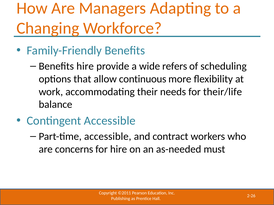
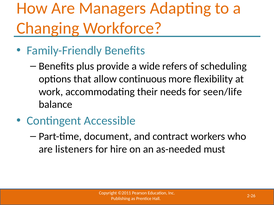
Benefits hire: hire -> plus (85, 66)
their/life: their/life -> seen/life (223, 92)
Part-time accessible: accessible -> document (108, 137)
concerns: concerns -> listeners (74, 150)
